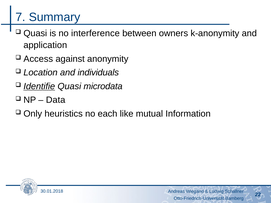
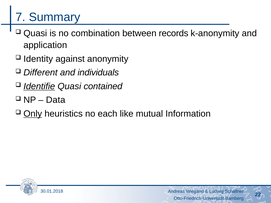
interference: interference -> combination (95, 33)
owners: owners -> records (174, 33)
Access: Access -> Identity (38, 59)
Location: Location -> Different (41, 73)
microdata: microdata -> contained (103, 86)
Only underline: none -> present (33, 114)
